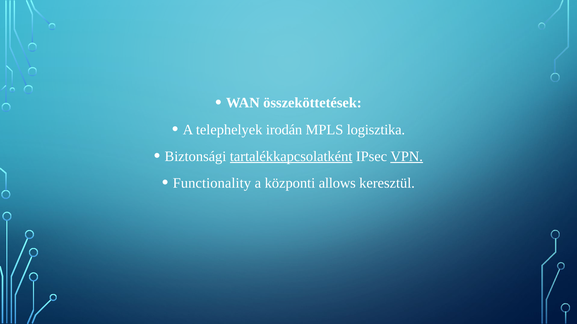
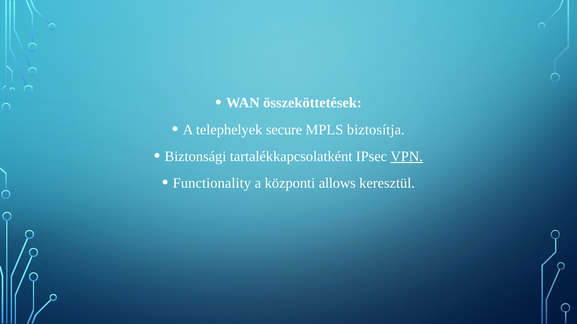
irodán: irodán -> secure (284, 130)
logisztika: logisztika -> biztosítja (376, 130)
tartalékkapcsolatként underline: present -> none (291, 157)
